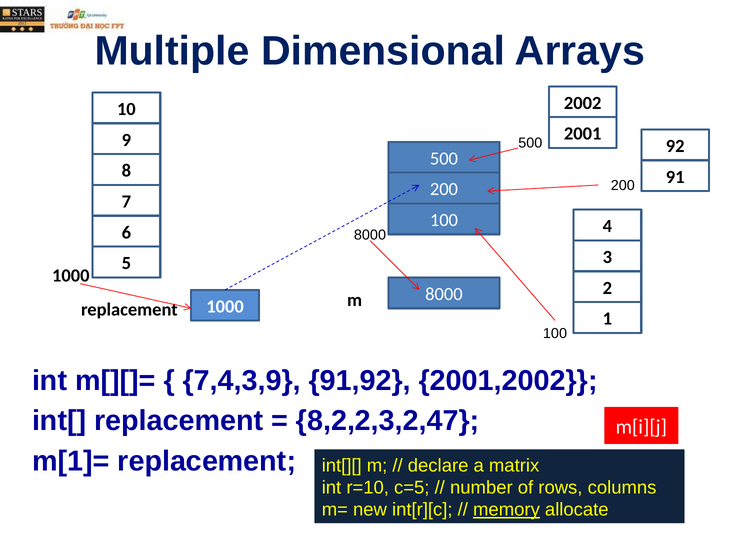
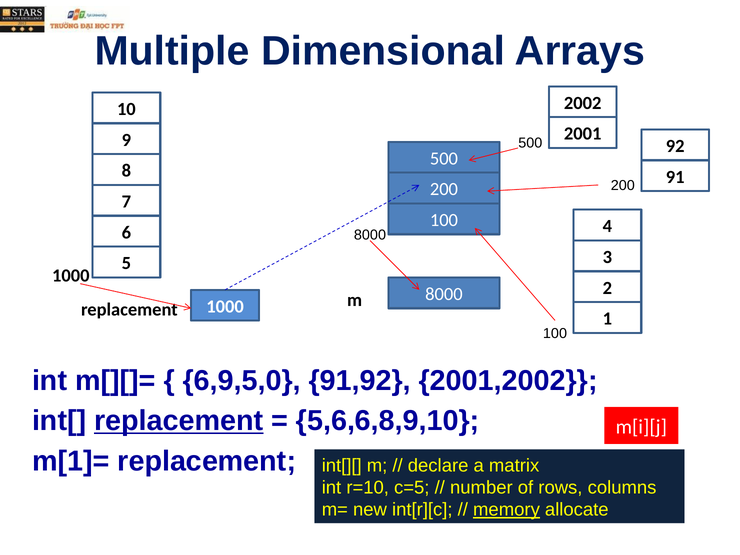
7,4,3,9: 7,4,3,9 -> 6,9,5,0 (242, 381)
replacement underline: none -> present (179, 421)
8,2,2,3,2,47: 8,2,2,3,2,47 -> 5,6,6,8,9,10 (388, 421)
